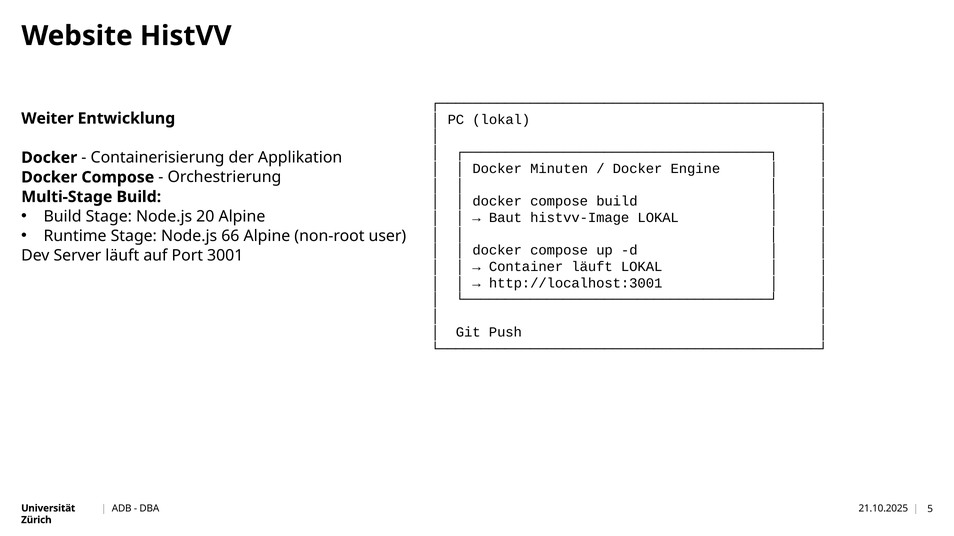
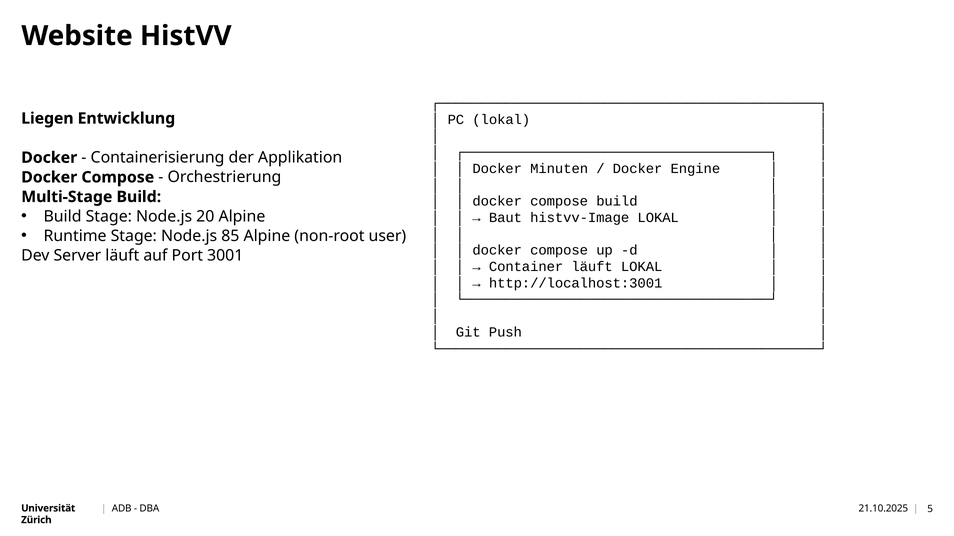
Weiter: Weiter -> Liegen (47, 119)
66: 66 -> 85 (230, 236)
